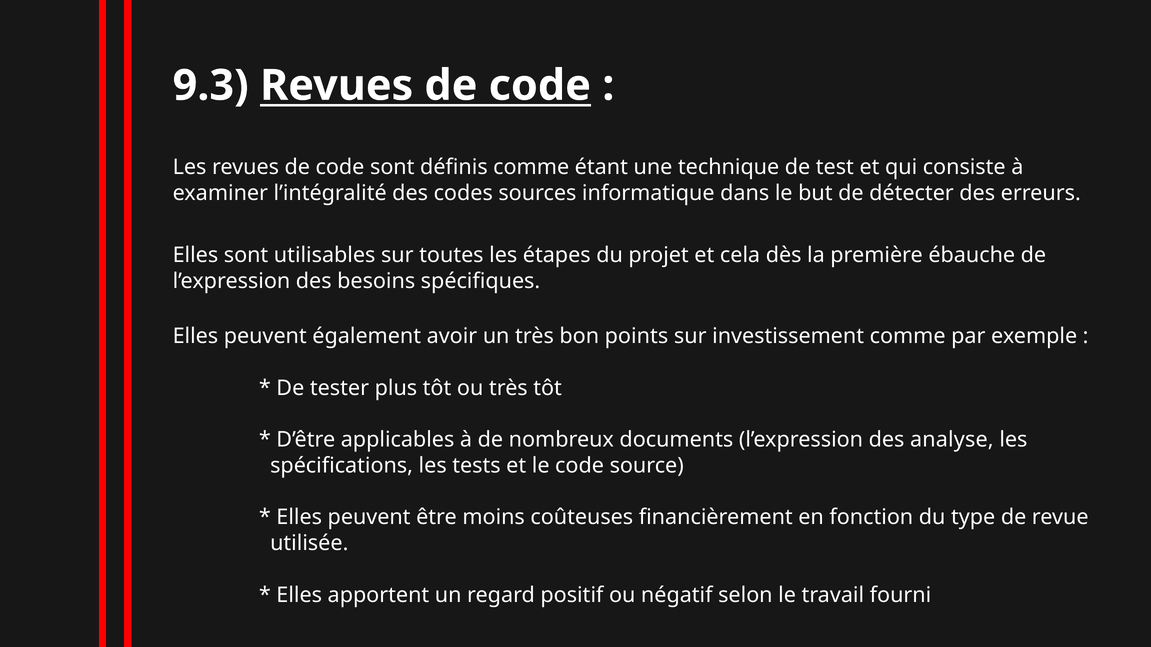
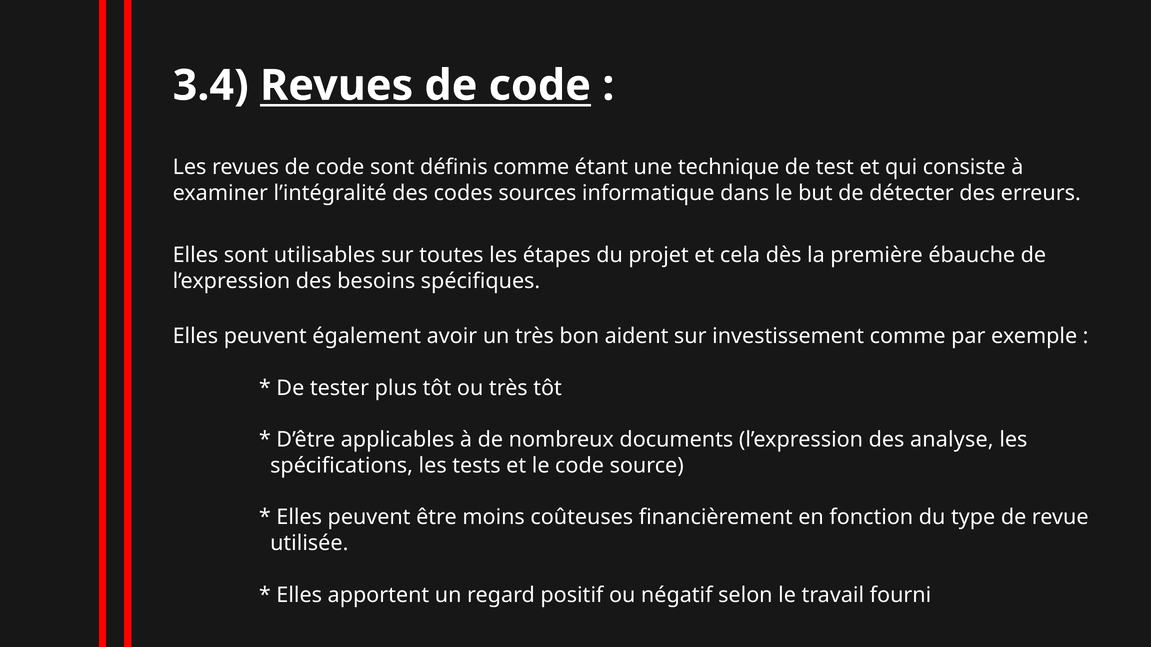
9.3: 9.3 -> 3.4 (211, 86)
points: points -> aident (637, 336)
